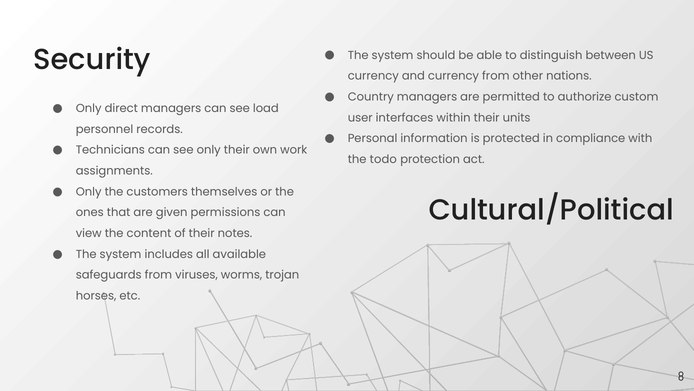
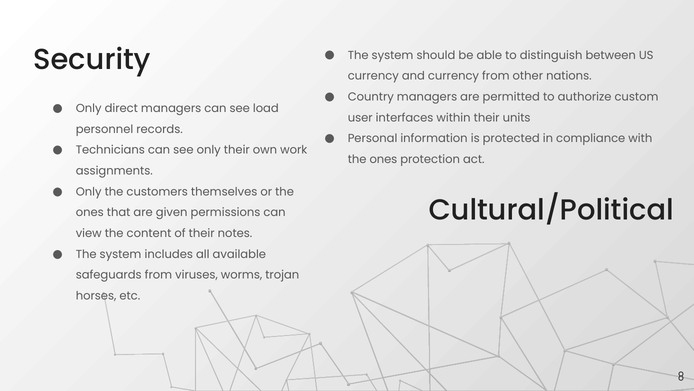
todo: todo -> ones (383, 159)
